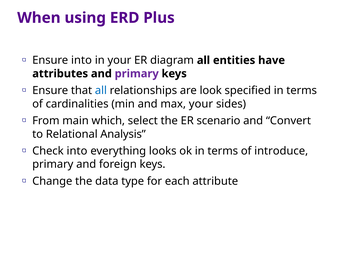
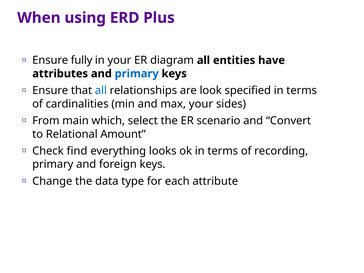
Ensure into: into -> fully (82, 60)
primary colour: purple -> blue (137, 74)
Analysis: Analysis -> Amount (123, 134)
Check into: into -> find (77, 151)
introduce: introduce -> recording (281, 151)
